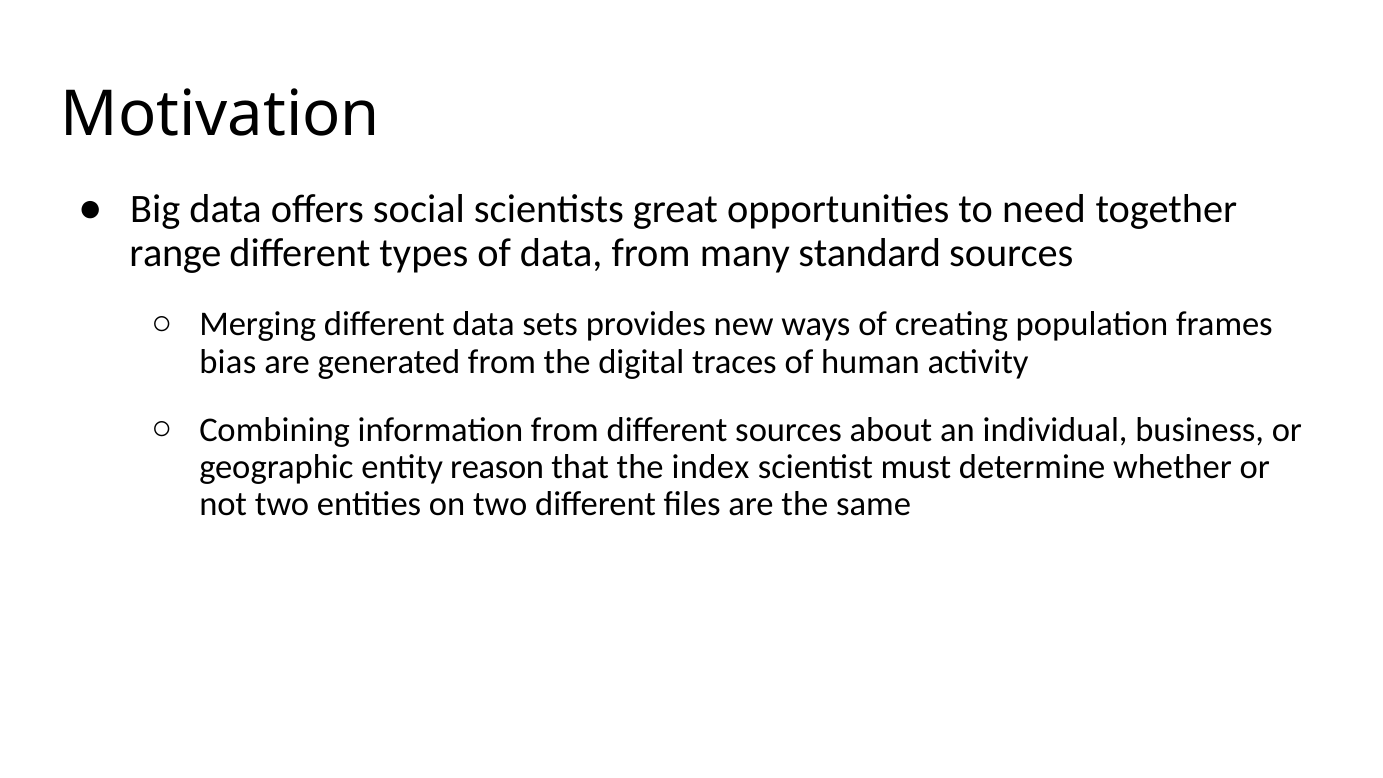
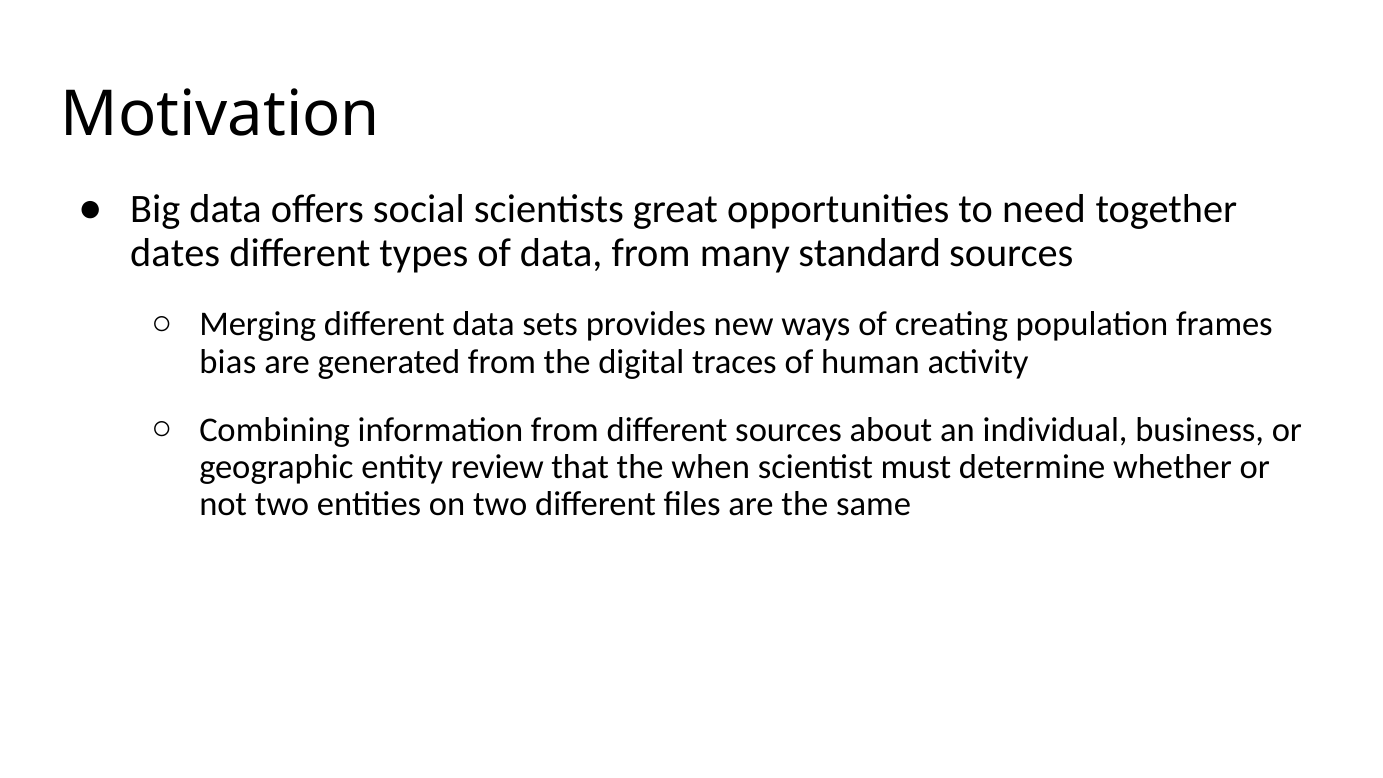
range: range -> dates (175, 253)
reason: reason -> review (497, 467)
index: index -> when (711, 467)
